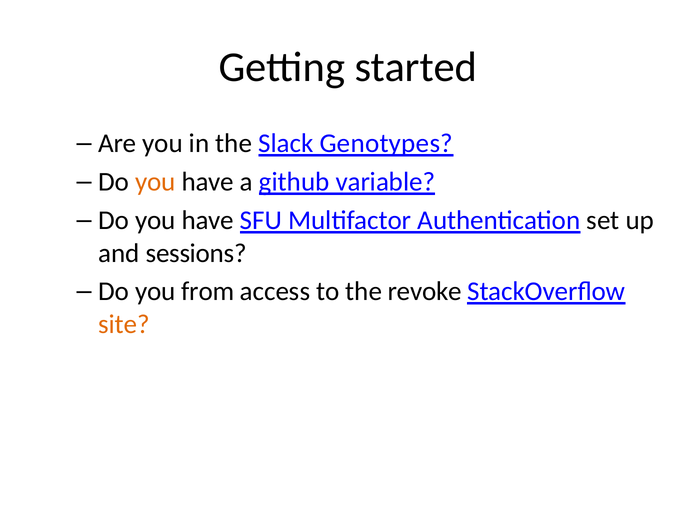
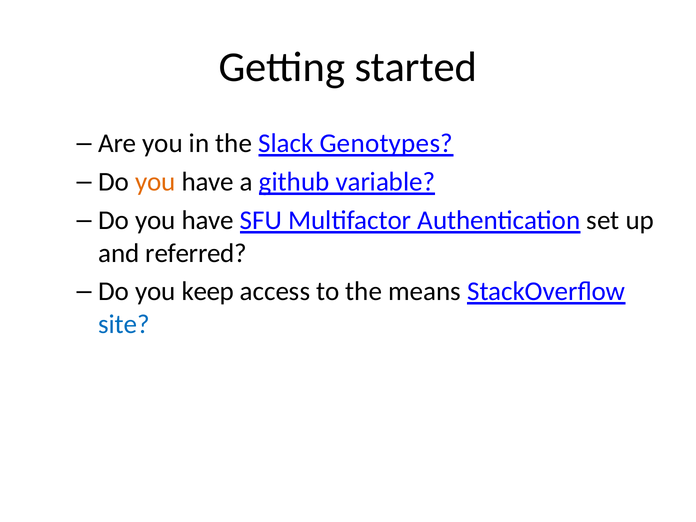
sessions: sessions -> referred (196, 253)
from: from -> keep (208, 291)
revoke: revoke -> means (425, 291)
site colour: orange -> blue (124, 324)
